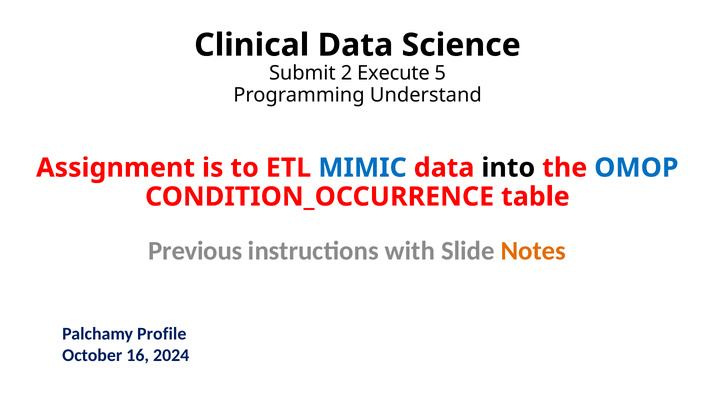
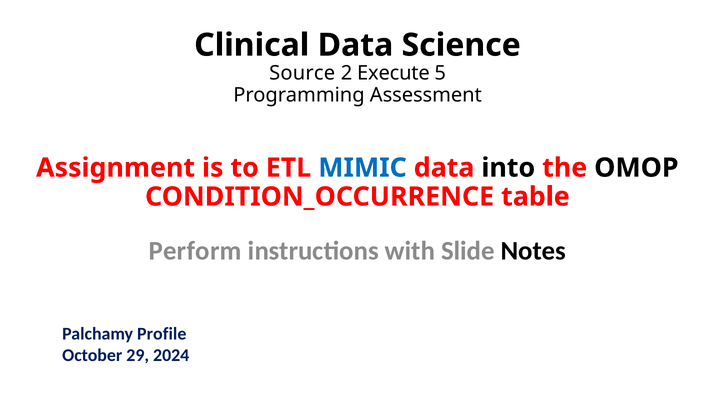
Submit: Submit -> Source (302, 73)
Understand: Understand -> Assessment (426, 95)
OMOP colour: blue -> black (636, 168)
Previous: Previous -> Perform (195, 251)
Notes colour: orange -> black (533, 251)
16: 16 -> 29 (138, 356)
